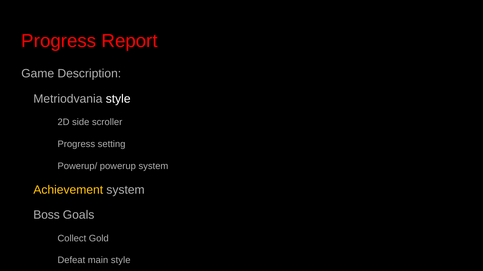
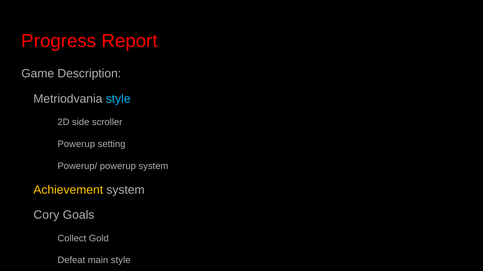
style colour: white -> light blue (118, 99)
Progress: Progress -> Powerup (76, 144)
Boss: Boss -> Cory (46, 215)
